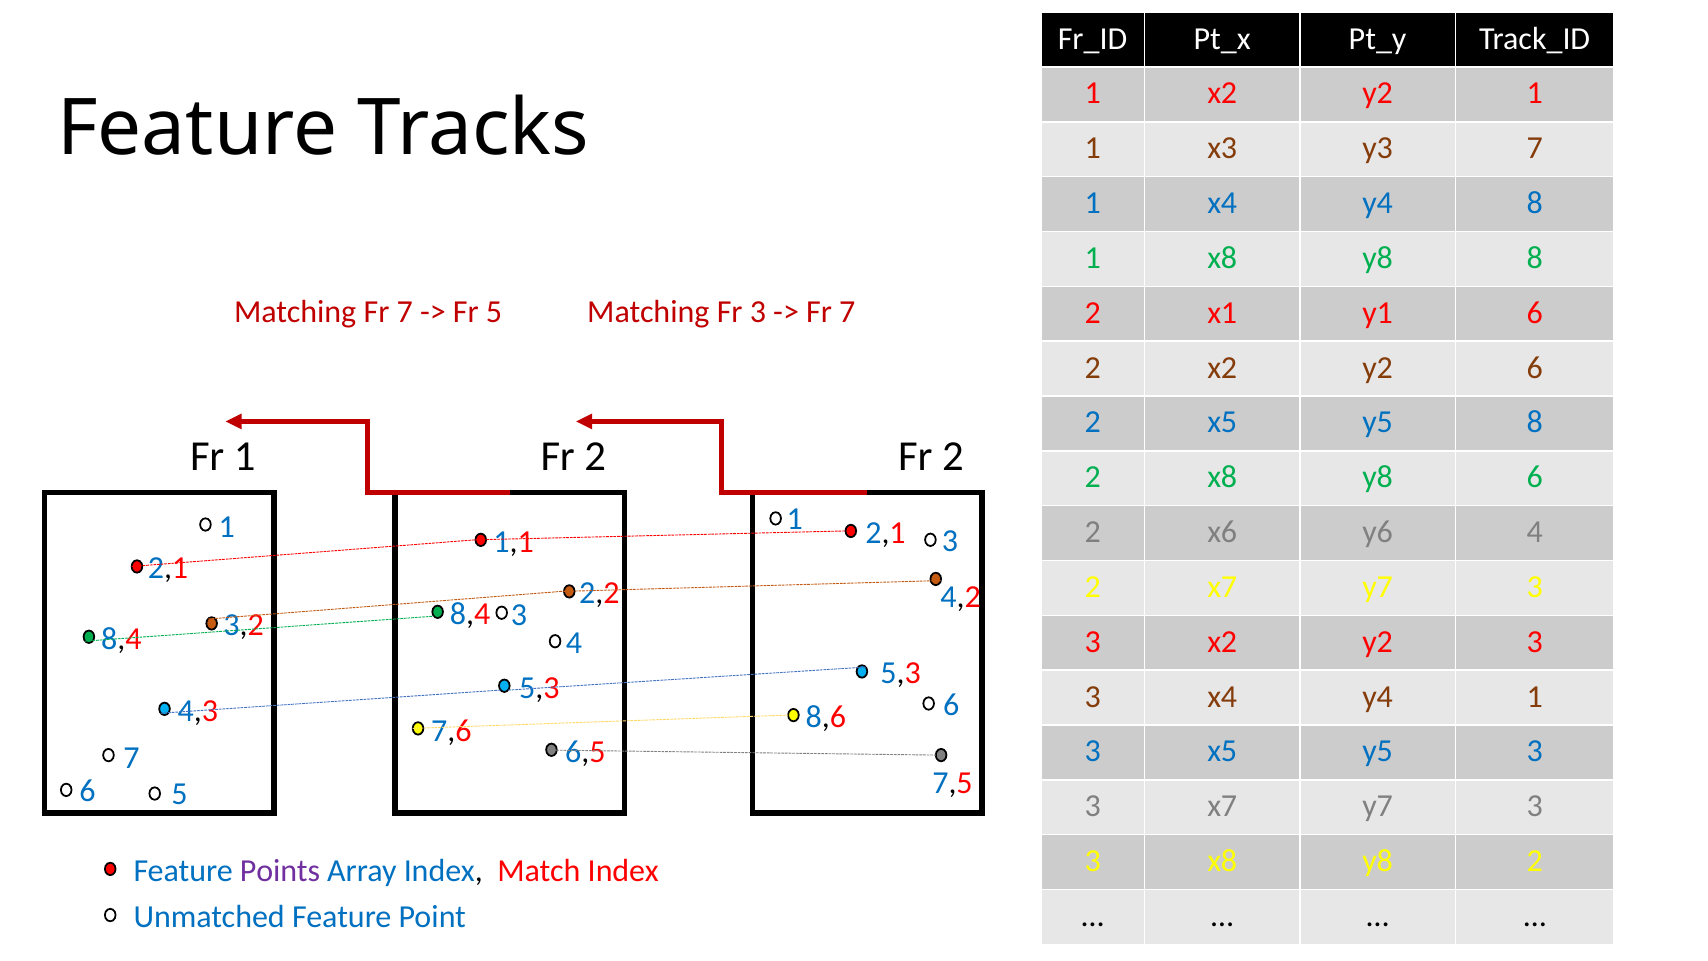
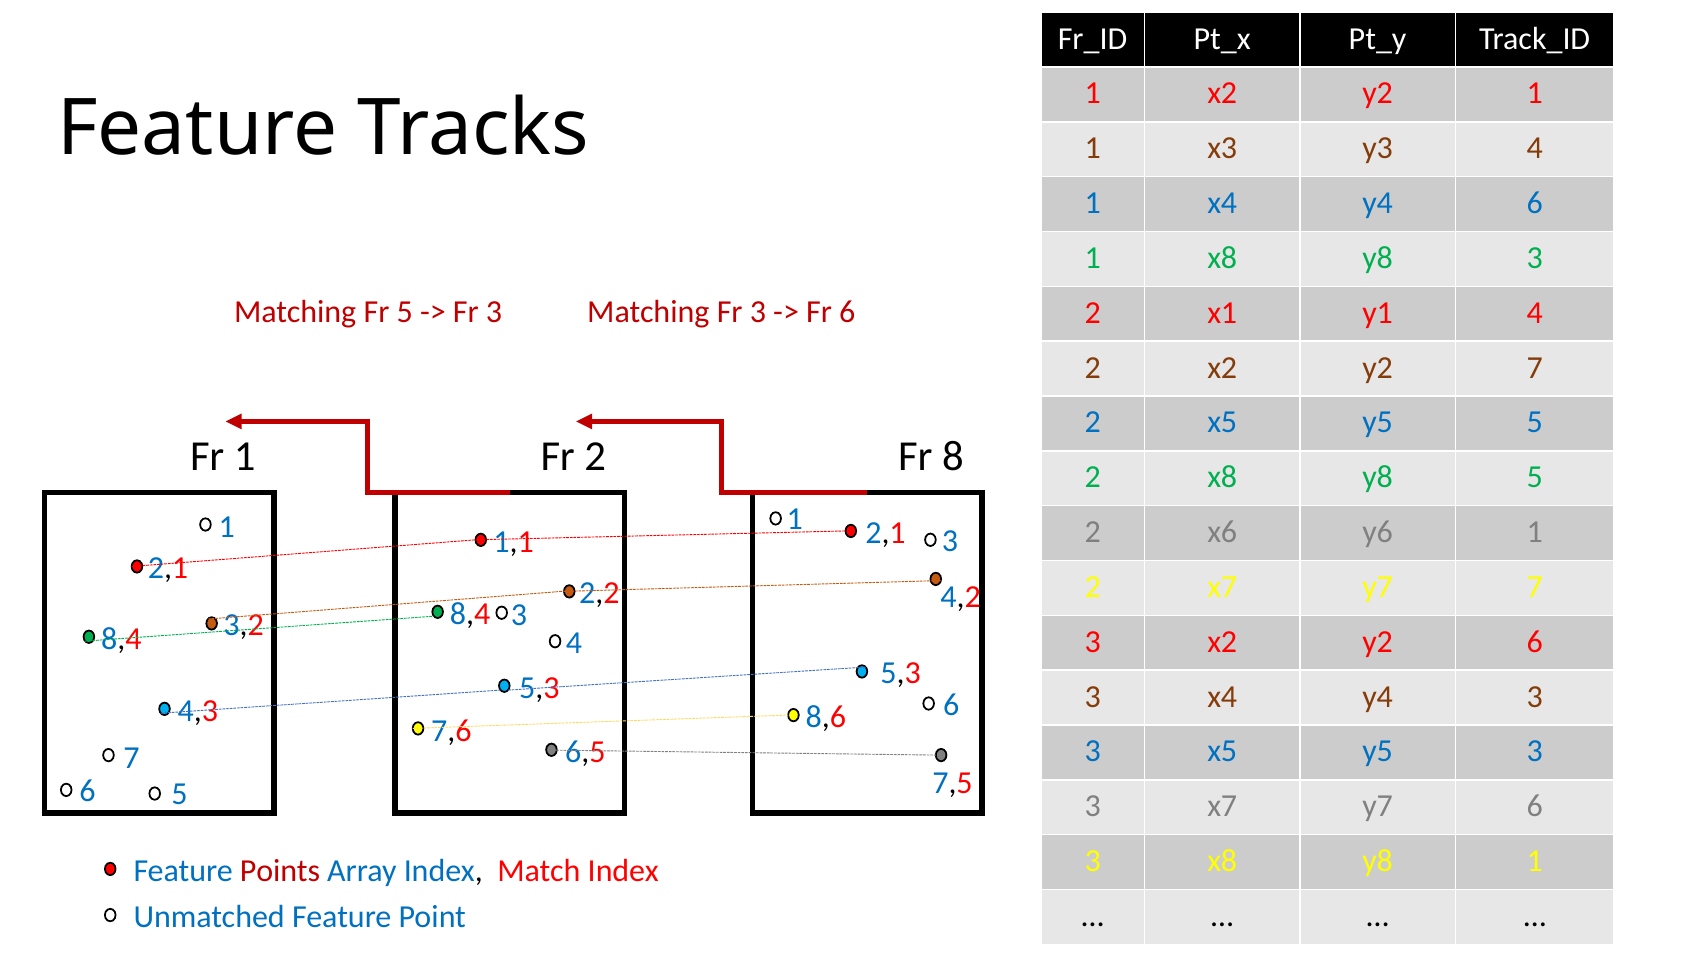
y3 7: 7 -> 4 (1535, 148)
y4 8: 8 -> 6 (1535, 203)
y8 8: 8 -> 3 (1535, 258)
Matching Fr 7: 7 -> 5 (405, 312)
5: 5 -> 3 (494, 312)
7: 7 -> 6 (847, 312)
y1 6: 6 -> 4 (1535, 313)
y2 6: 6 -> 7 (1535, 367)
y5 8: 8 -> 5 (1535, 422)
2: 2 -> 8 (953, 456)
y8 6: 6 -> 5 (1535, 477)
y6 4: 4 -> 1 (1535, 532)
2 x7 y7 3: 3 -> 7 (1535, 587)
y2 3: 3 -> 6 (1535, 642)
y4 1: 1 -> 3 (1535, 696)
3 x7 y7 3: 3 -> 6 (1535, 806)
y8 2: 2 -> 1 (1535, 861)
Points colour: purple -> red (280, 871)
